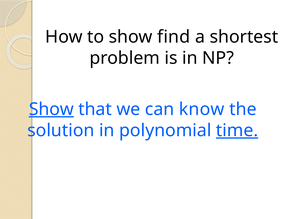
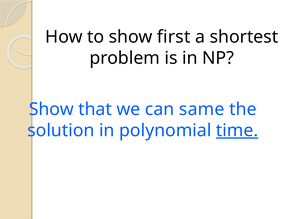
find: find -> first (174, 37)
Show underline: present -> none (51, 109)
know: know -> same (202, 109)
